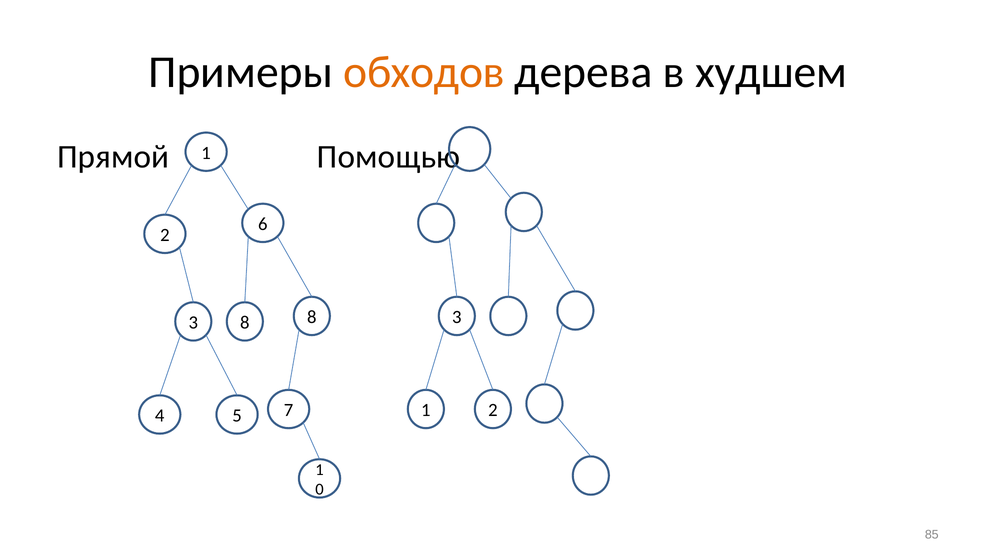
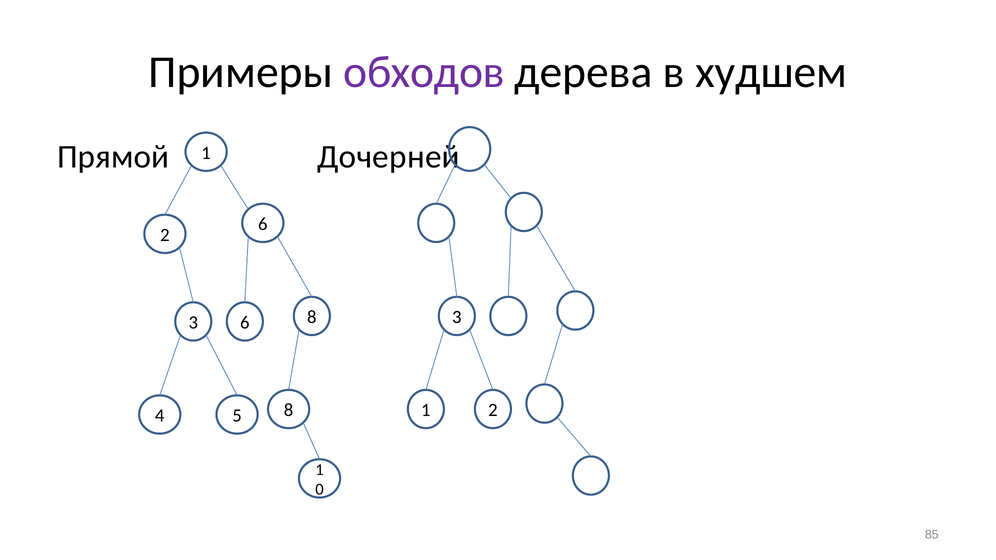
обходов colour: orange -> purple (424, 72)
Помощью: Помощью -> Дочерней (388, 157)
3 8: 8 -> 6 (245, 323)
4 7: 7 -> 8 (289, 410)
